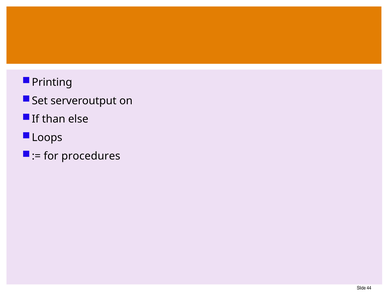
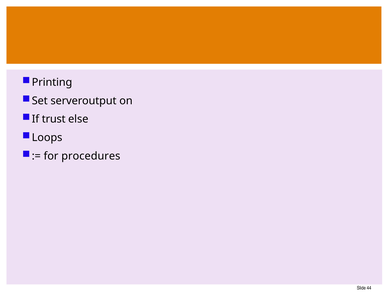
than: than -> trust (54, 119)
